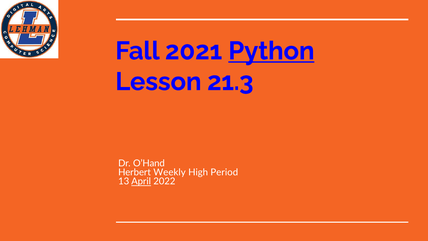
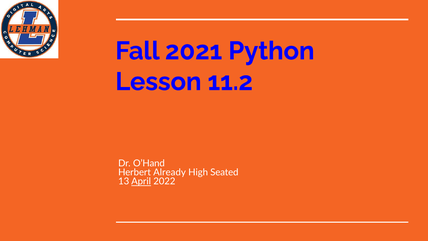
Python underline: present -> none (271, 51)
21.3: 21.3 -> 11.2 (230, 82)
Weekly: Weekly -> Already (170, 172)
Period: Period -> Seated (224, 172)
